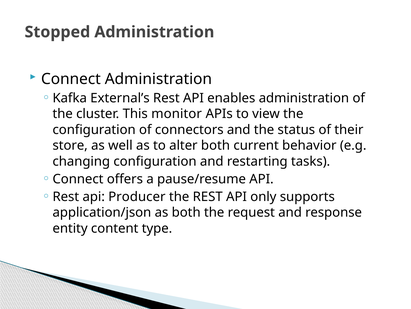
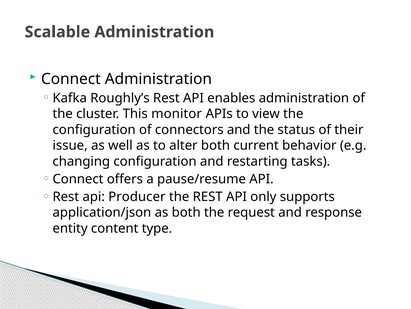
Stopped: Stopped -> Scalable (57, 32)
External’s: External’s -> Roughly’s (120, 98)
store: store -> issue (70, 145)
